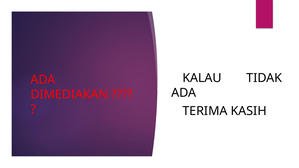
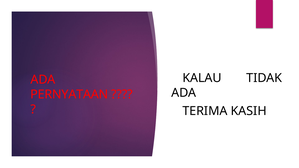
DIMEDIAKAN: DIMEDIAKAN -> PERNYATAAN (69, 95)
